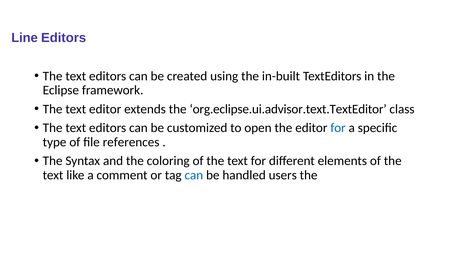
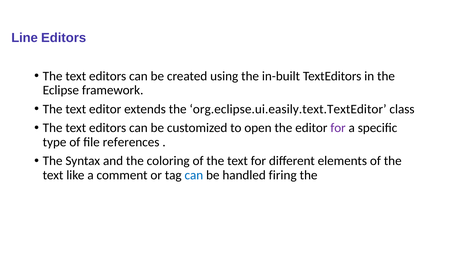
org.eclipse.ui.advisor.text.TextEditor: org.eclipse.ui.advisor.text.TextEditor -> org.eclipse.ui.easily.text.TextEditor (288, 109)
for colour: blue -> purple (338, 128)
users: users -> firing (283, 175)
